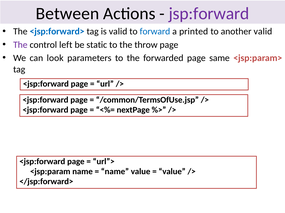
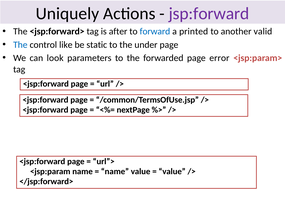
Between: Between -> Uniquely (67, 14)
<jsp:forward> colour: blue -> black (57, 32)
is valid: valid -> after (118, 32)
The colour: purple -> blue (20, 45)
left: left -> like (66, 45)
throw: throw -> under (146, 45)
same: same -> error (219, 58)
